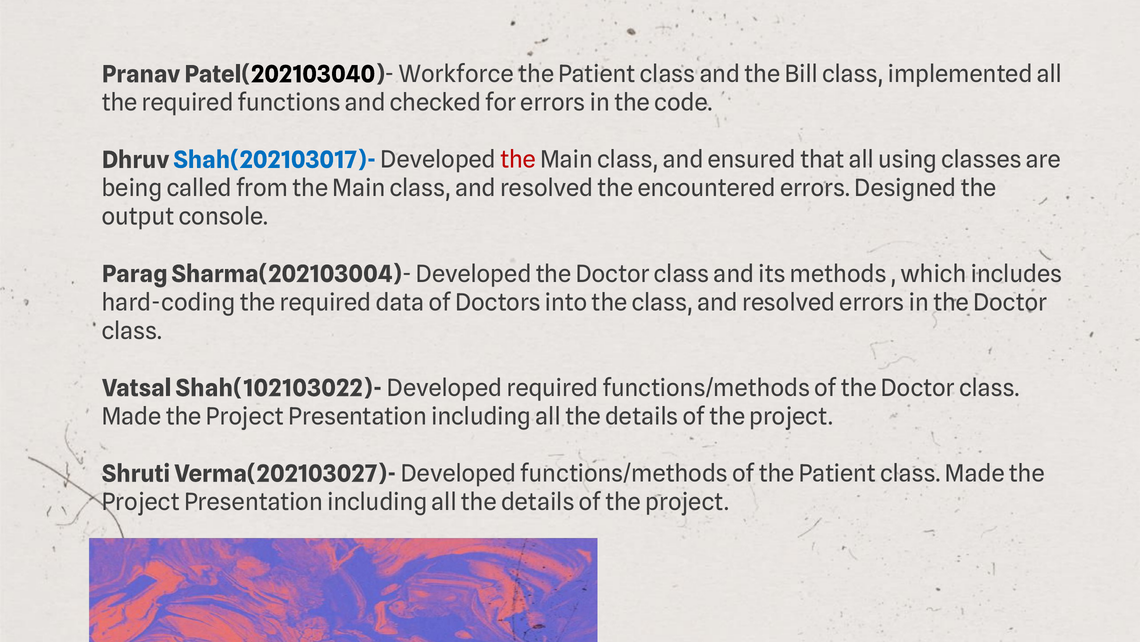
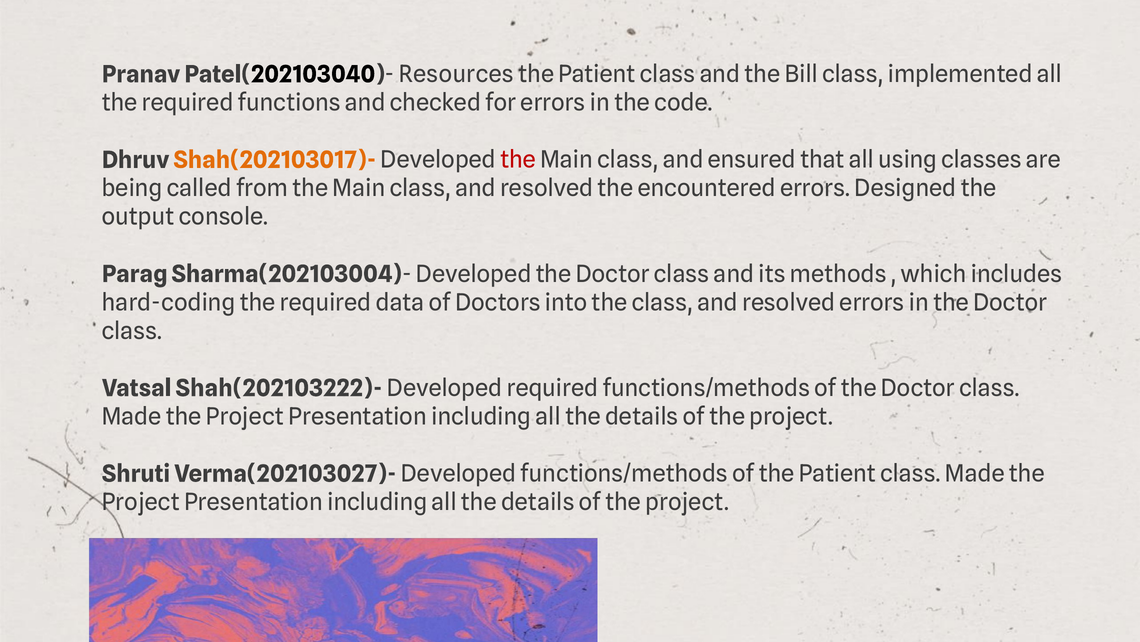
Workforce: Workforce -> Resources (456, 74)
Shah(202103017)- colour: blue -> orange (275, 160)
Shah(102103022)-: Shah(102103022)- -> Shah(202103222)- (279, 388)
